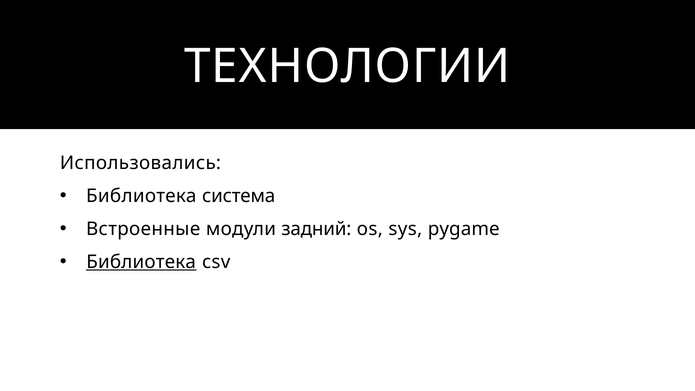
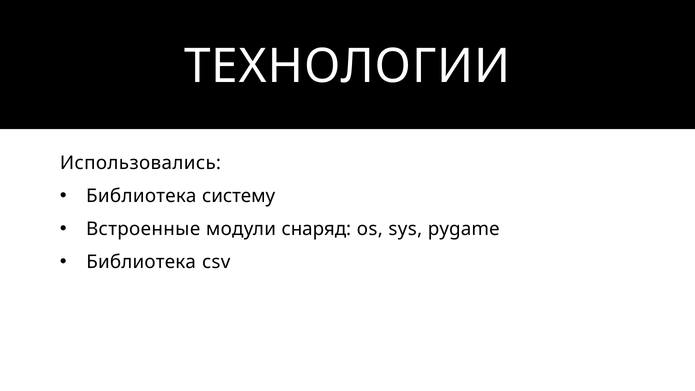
система: система -> систему (239, 196)
задний: задний -> снаряд (316, 229)
Библиотека underline: present -> none (141, 262)
